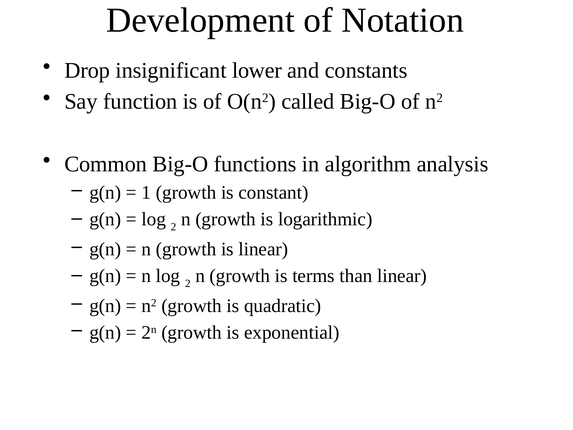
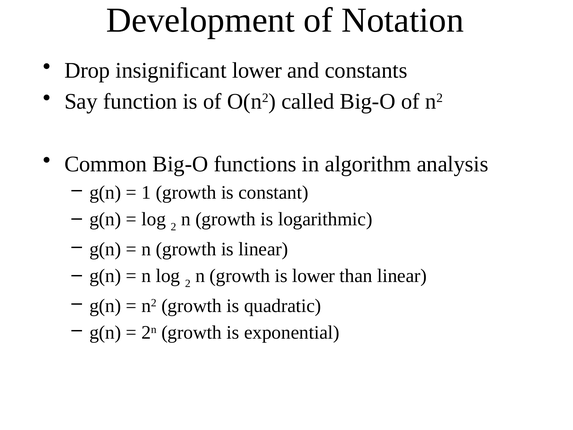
is terms: terms -> lower (314, 276)
